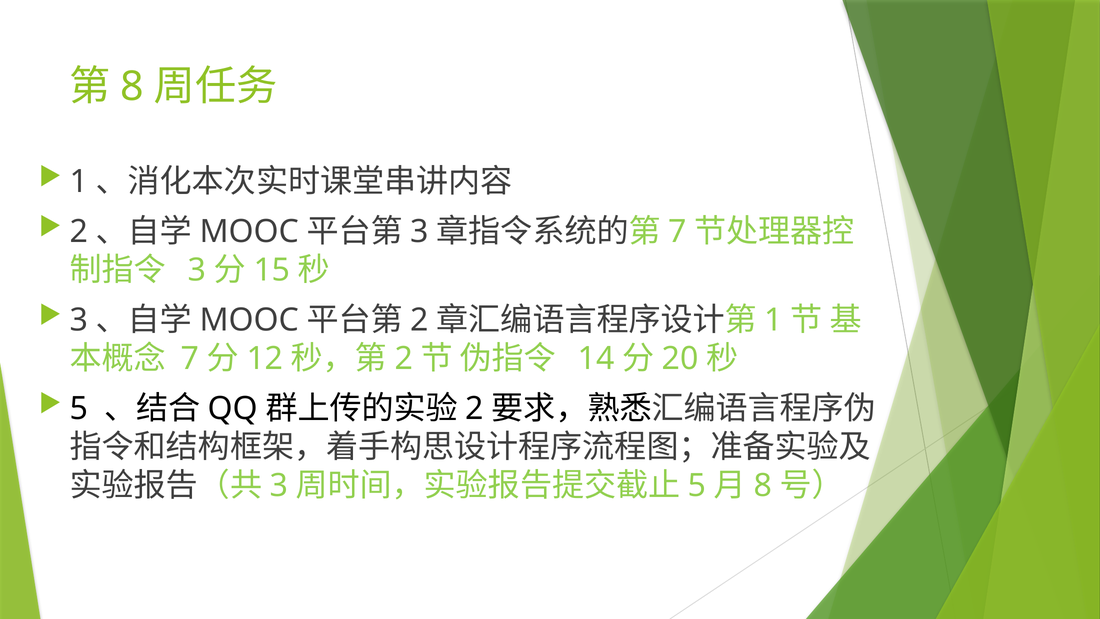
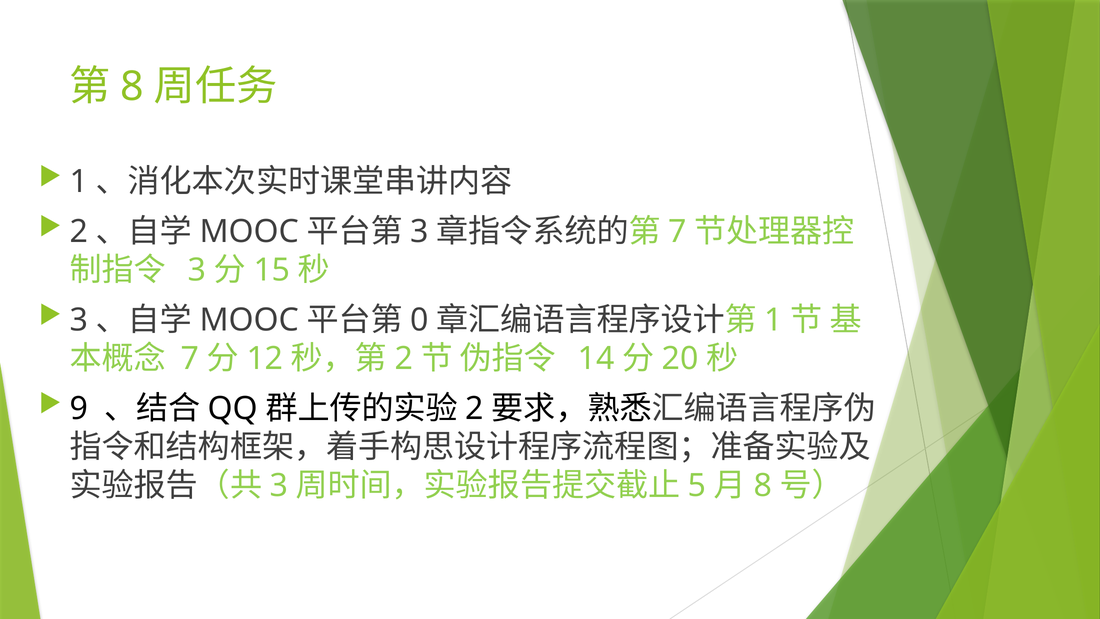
2: 2 -> 0 (420, 320)
5: 5 -> 9 (79, 408)
